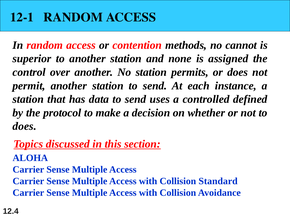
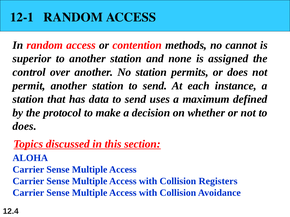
controlled: controlled -> maximum (206, 99)
Standard: Standard -> Registers (218, 182)
